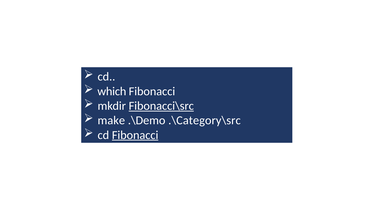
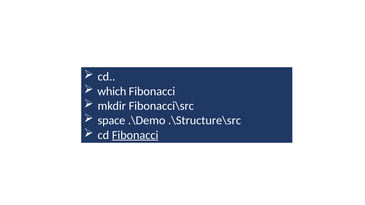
Fibonacci\src underline: present -> none (161, 106)
make: make -> space (111, 121)
.\Category\src: .\Category\src -> .\Structure\src (205, 121)
